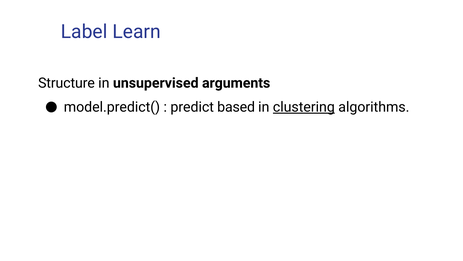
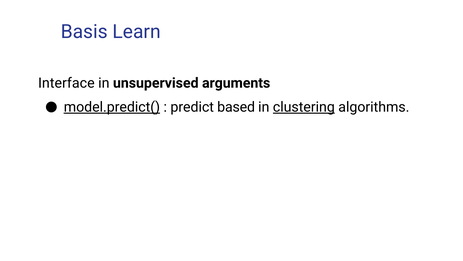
Label: Label -> Basis (84, 32)
Structure: Structure -> Interface (66, 83)
model.predict( underline: none -> present (112, 107)
